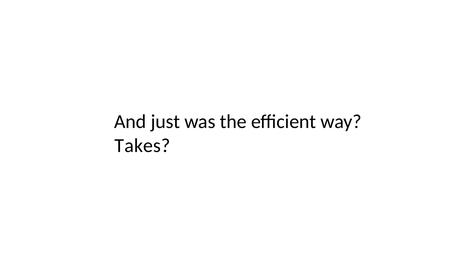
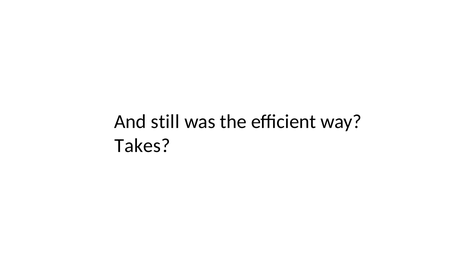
just: just -> still (165, 122)
